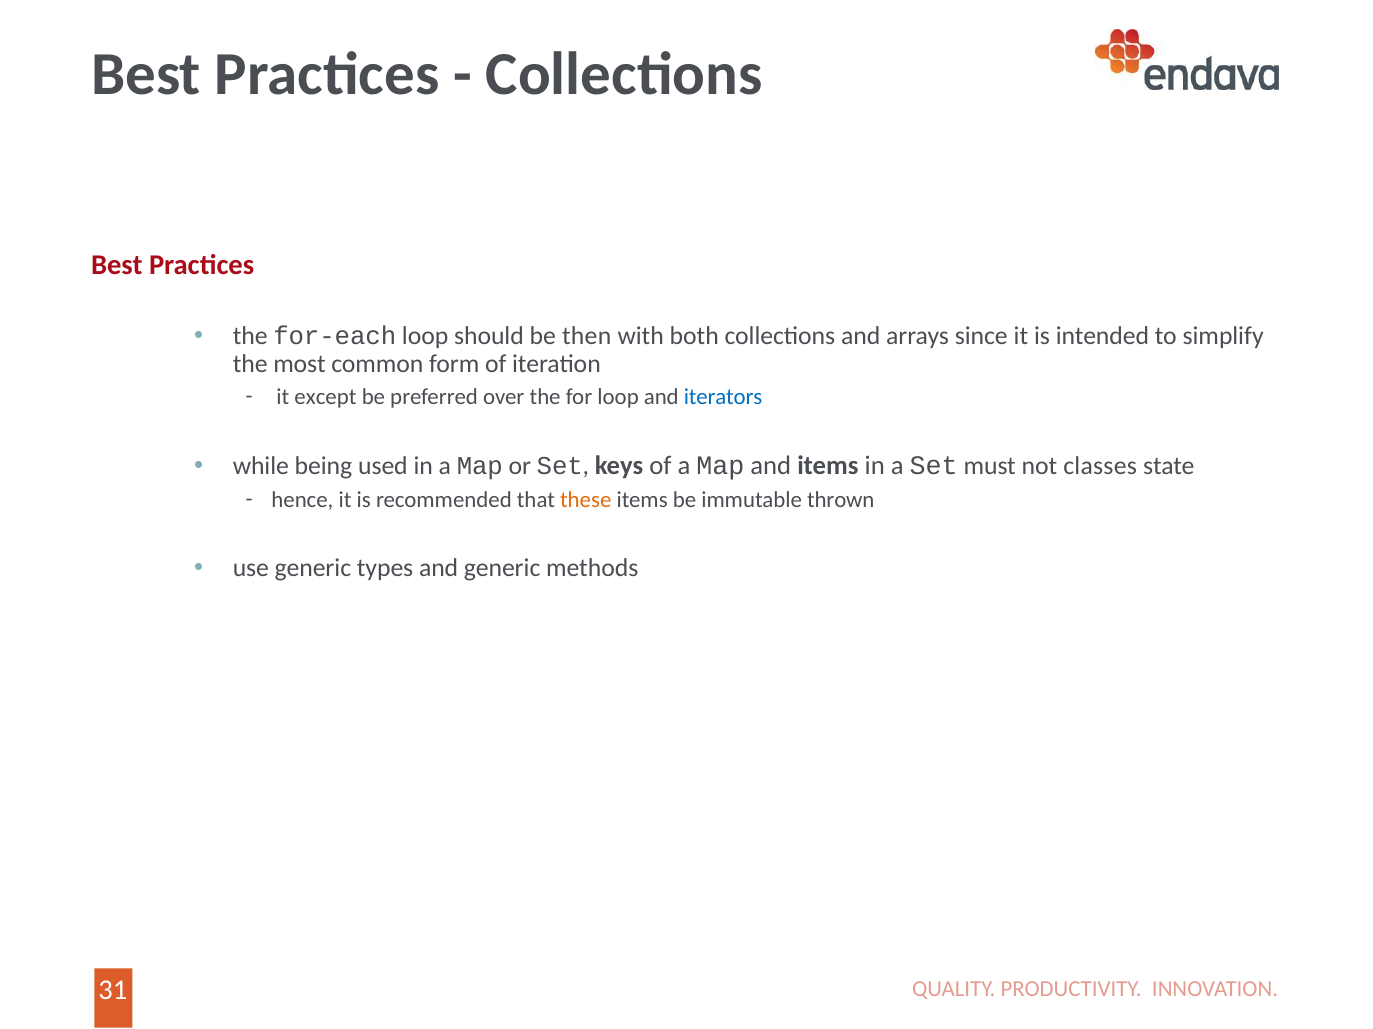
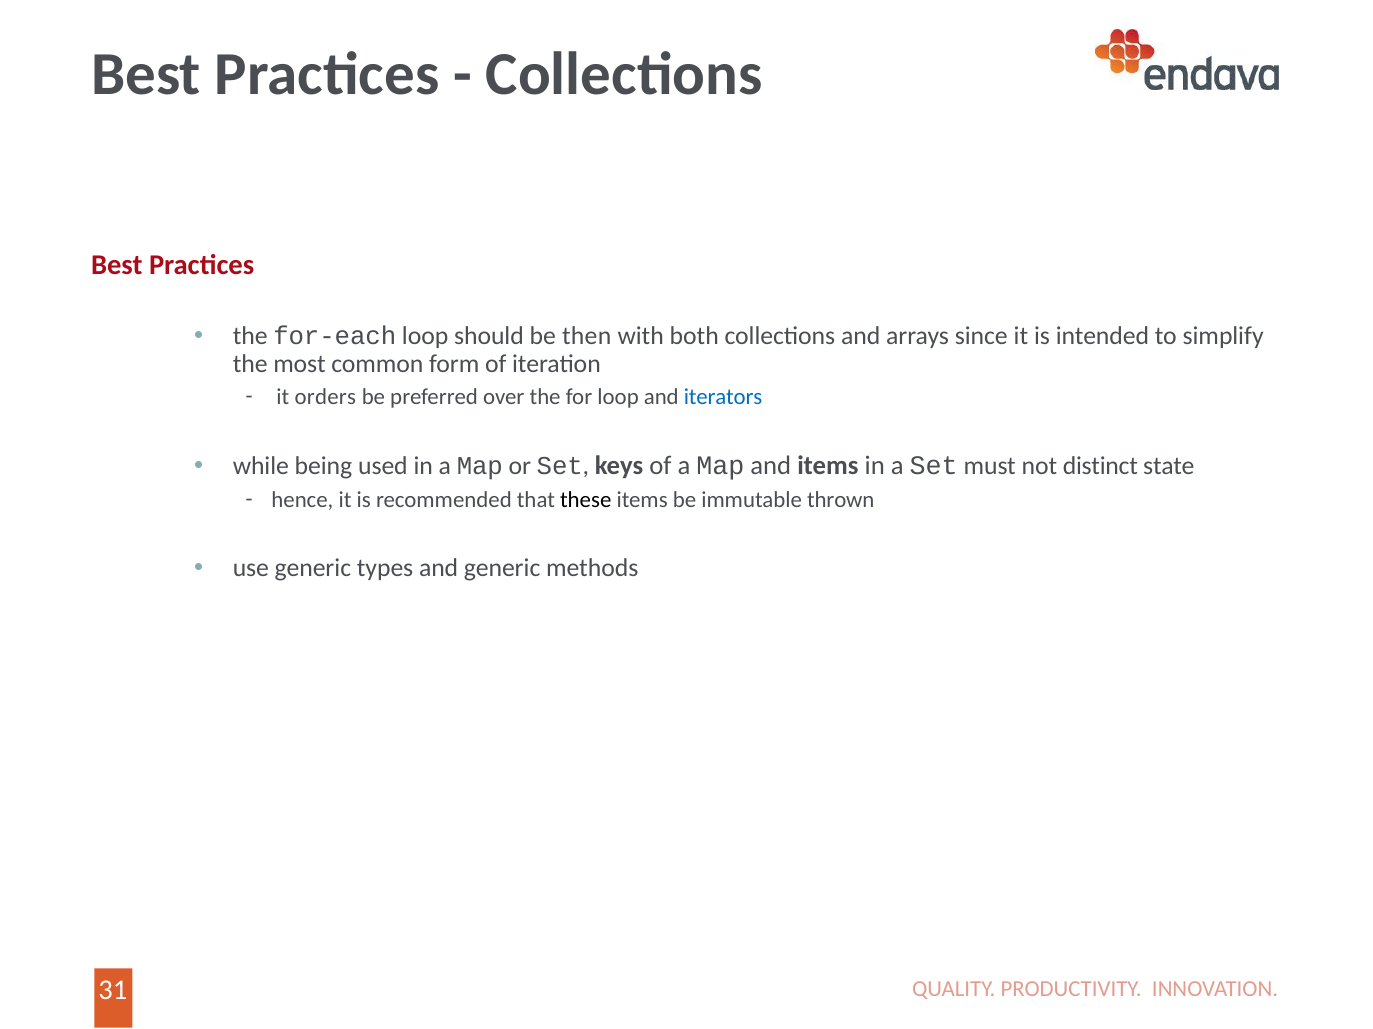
except: except -> orders (325, 398)
classes: classes -> distinct (1100, 467)
these colour: orange -> black (586, 500)
